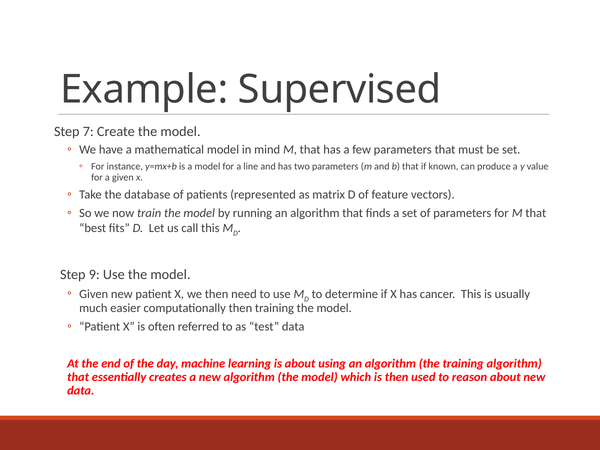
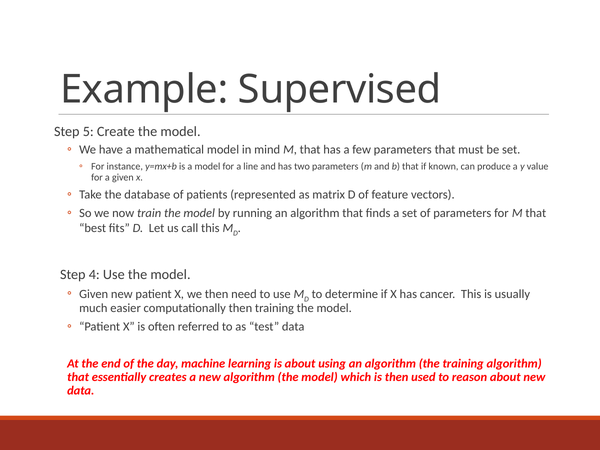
7: 7 -> 5 (88, 132)
9: 9 -> 4 (94, 275)
